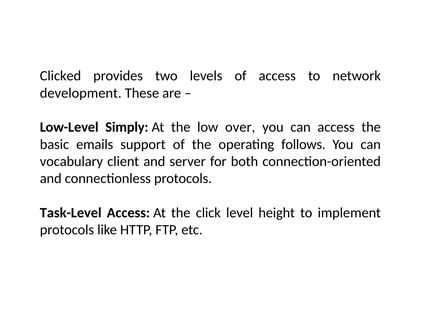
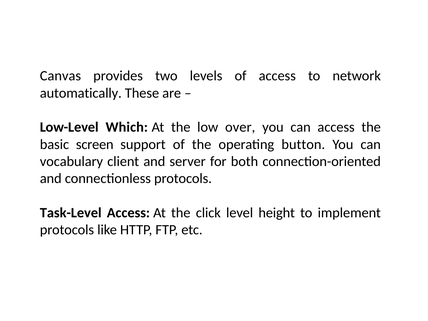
Clicked: Clicked -> Canvas (60, 76)
development: development -> automatically (81, 93)
Simply: Simply -> Which (127, 127)
emails: emails -> screen (95, 144)
follows: follows -> button (303, 144)
